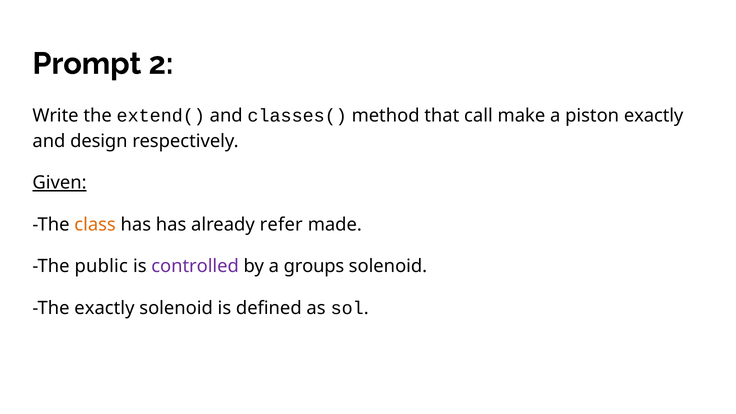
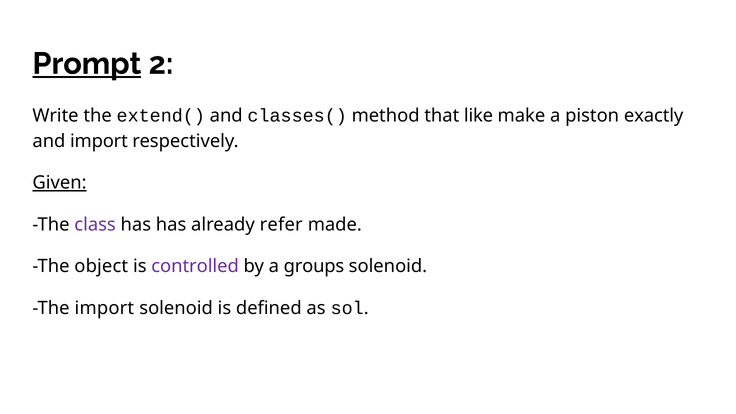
Prompt underline: none -> present (87, 64)
call: call -> like (479, 116)
and design: design -> import (99, 141)
class colour: orange -> purple (95, 225)
public: public -> object (101, 266)
The exactly: exactly -> import (104, 308)
